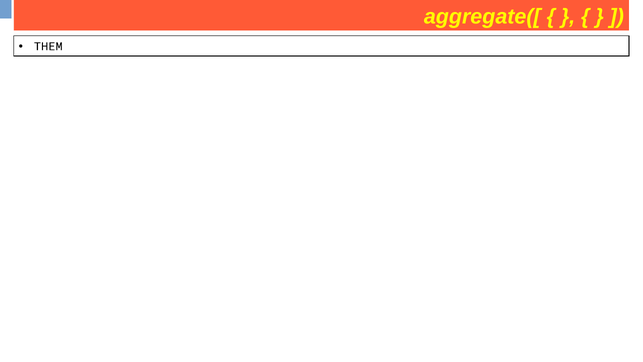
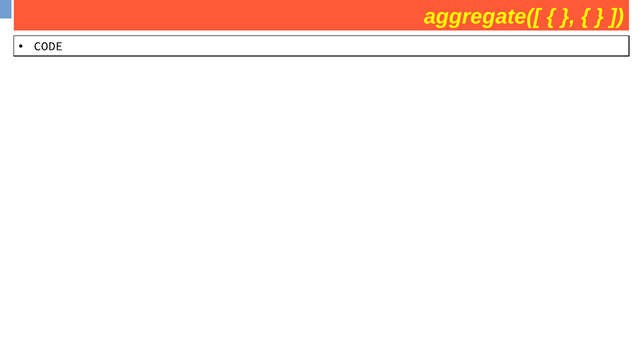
THEM: THEM -> CODE (48, 46)
